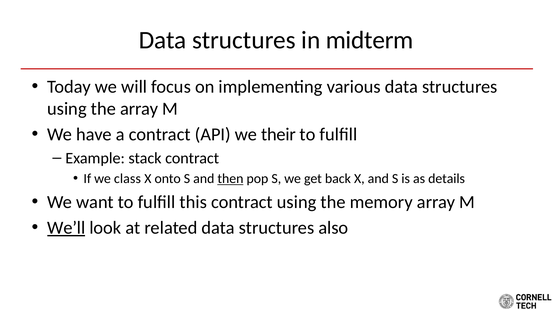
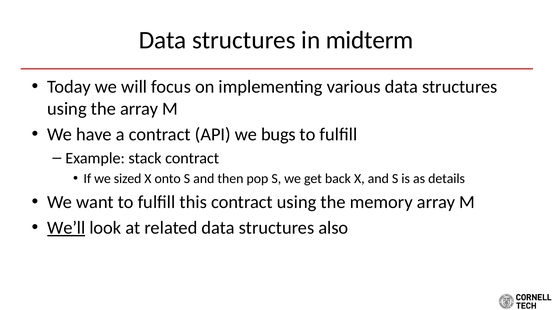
their: their -> bugs (278, 135)
class: class -> sized (128, 179)
then underline: present -> none (230, 179)
